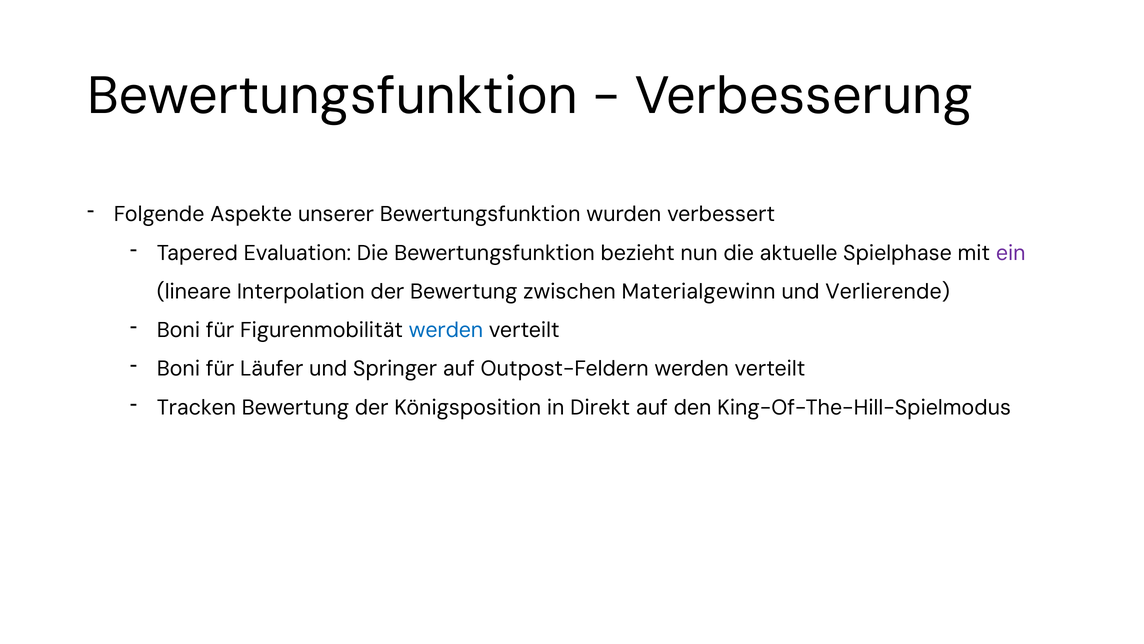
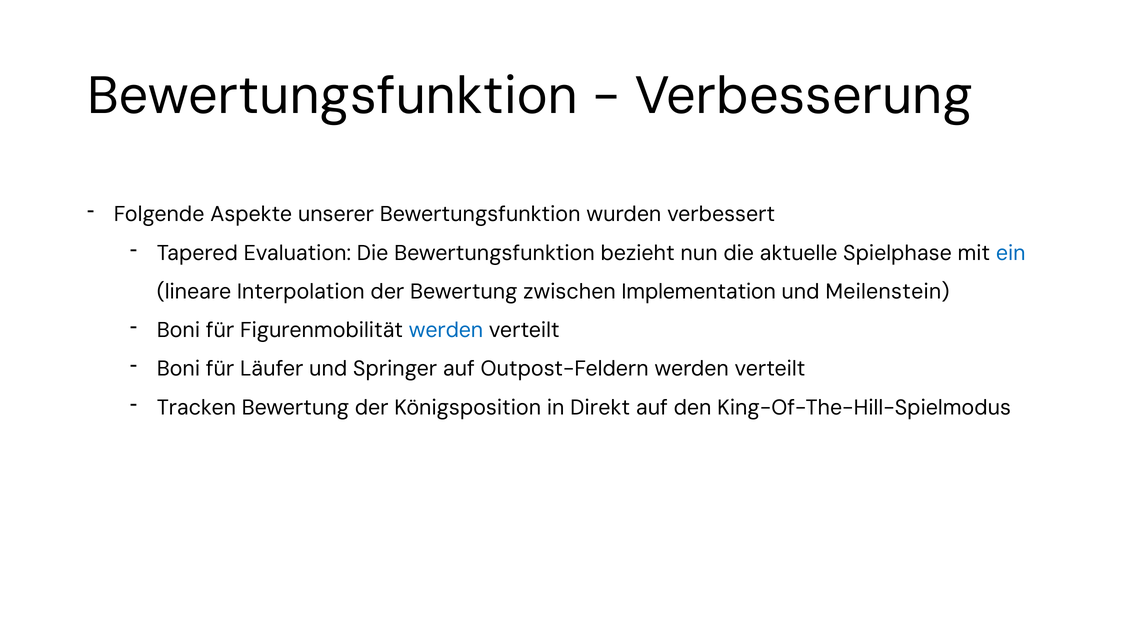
ein colour: purple -> blue (1011, 253)
Materialgewinn: Materialgewinn -> Implementation (699, 291)
Verlierende: Verlierende -> Meilenstein (887, 291)
